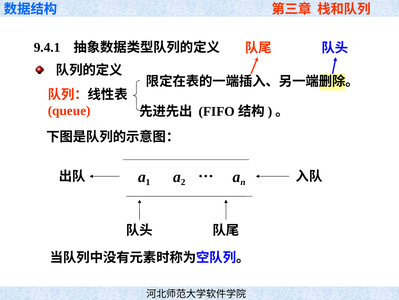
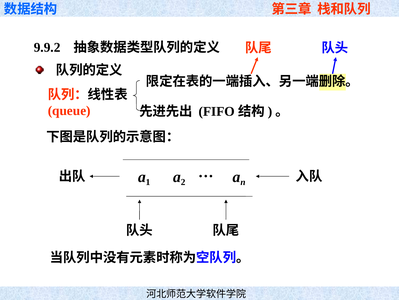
9.4.1: 9.4.1 -> 9.9.2 (47, 47)
